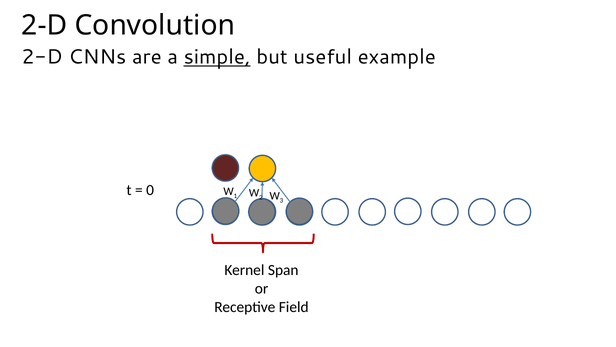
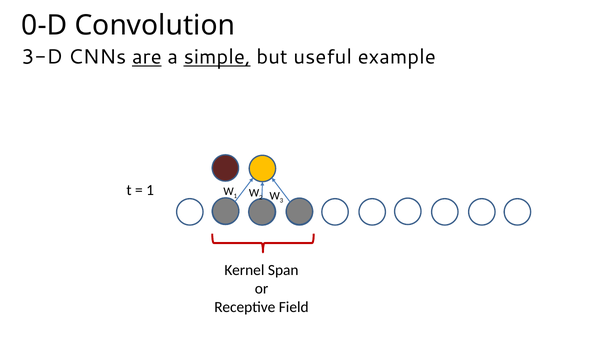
2-D: 2-D -> 0-D (44, 25)
2-D: 2-D -> 3-D (42, 57)
are underline: none -> present (147, 57)
0: 0 -> 1 (150, 190)
